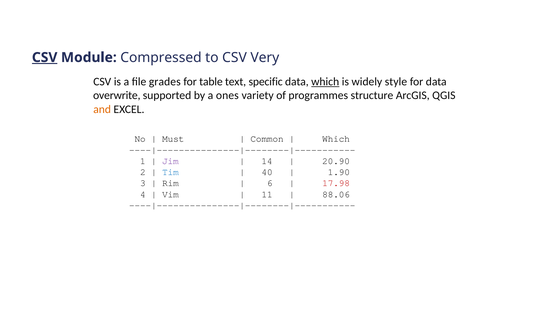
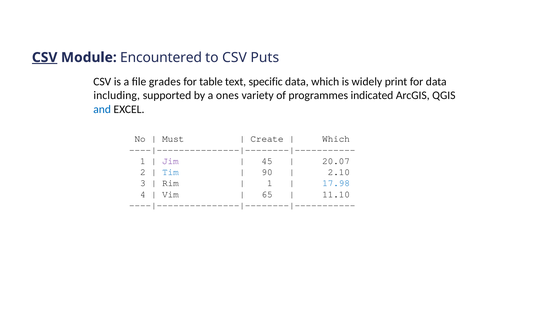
Compressed: Compressed -> Encountered (161, 57)
Very: Very -> Puts (265, 57)
which underline: present -> none (325, 82)
style: style -> print (396, 82)
overwrite: overwrite -> including (117, 95)
structure: structure -> indicated (372, 95)
and colour: orange -> blue (102, 109)
Common: Common -> Create (267, 139)
14: 14 -> 45 (267, 161)
20.90: 20.90 -> 20.07 (336, 161)
40: 40 -> 90 (267, 172)
1.90: 1.90 -> 2.10 (339, 172)
6: 6 -> 1 (270, 183)
17.98 colour: red -> blue (336, 183)
11: 11 -> 65 (267, 194)
88.06: 88.06 -> 11.10 (336, 194)
